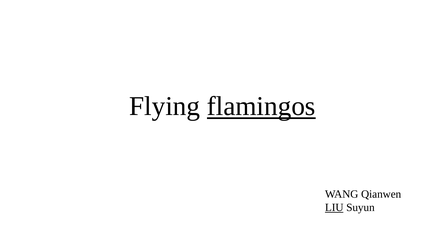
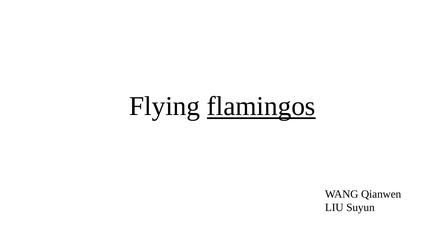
LIU underline: present -> none (334, 208)
